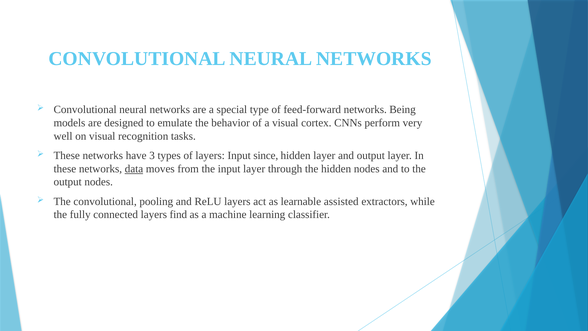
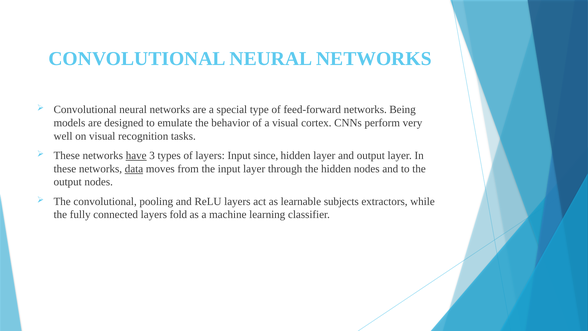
have underline: none -> present (136, 155)
assisted: assisted -> subjects (341, 201)
find: find -> fold (178, 214)
